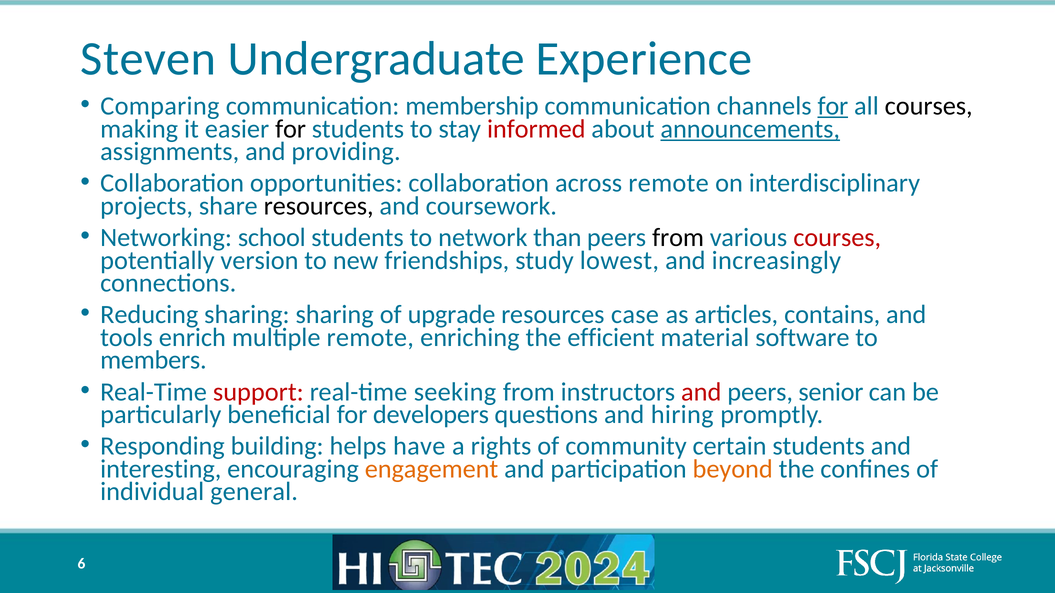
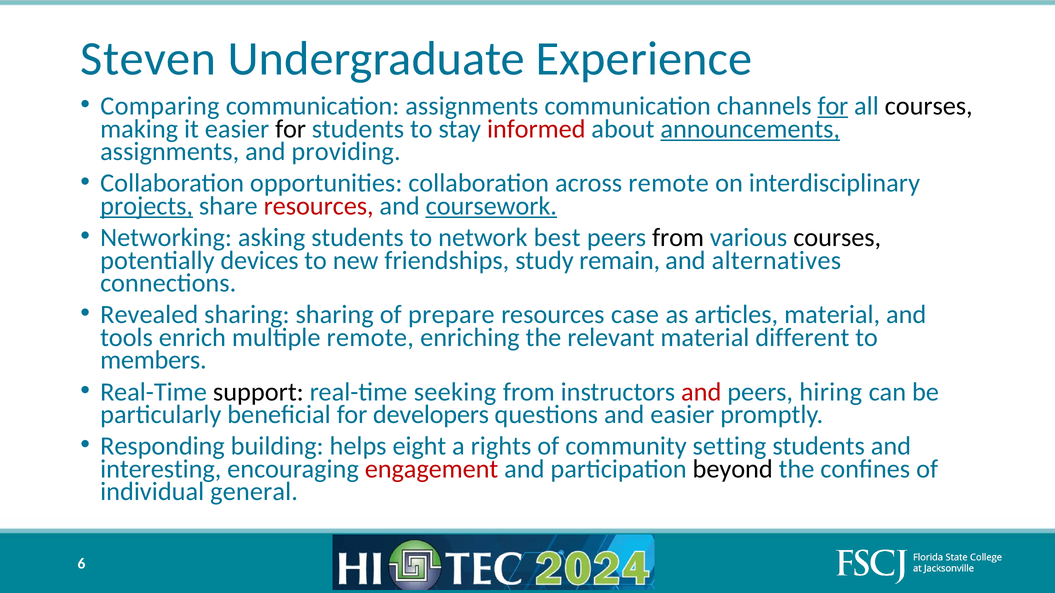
communication membership: membership -> assignments (472, 106)
projects underline: none -> present (147, 206)
resources colour: black -> red (319, 206)
coursework underline: none -> present (491, 206)
school: school -> asking (272, 238)
than: than -> best (557, 238)
courses colour: red -> black (837, 238)
version: version -> devices (260, 261)
lowest: lowest -> remain (620, 261)
increasingly: increasingly -> alternatives (776, 261)
Reducing: Reducing -> Revealed (149, 315)
upgrade: upgrade -> prepare (451, 315)
articles contains: contains -> material (832, 315)
efficient: efficient -> relevant (611, 338)
software: software -> different (802, 338)
support colour: red -> black (258, 392)
senior: senior -> hiring (831, 392)
and hiring: hiring -> easier (682, 415)
have: have -> eight (419, 447)
certain: certain -> setting (729, 447)
engagement colour: orange -> red (432, 469)
beyond colour: orange -> black (733, 469)
